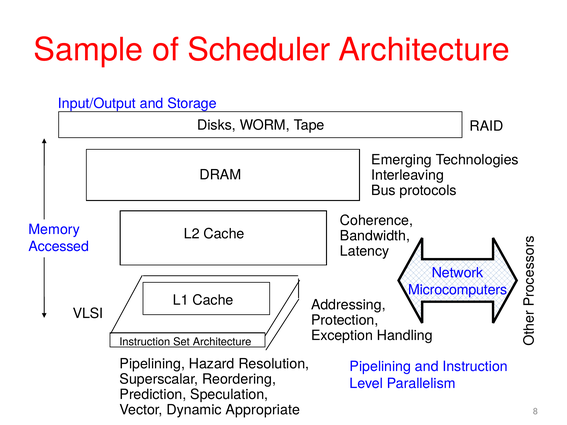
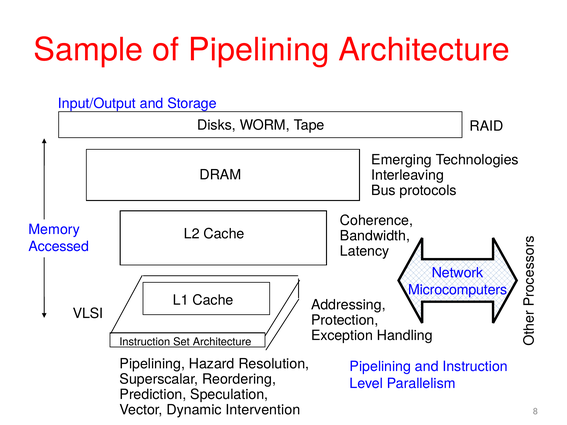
of Scheduler: Scheduler -> Pipelining (259, 50)
Appropriate: Appropriate -> Intervention (263, 410)
